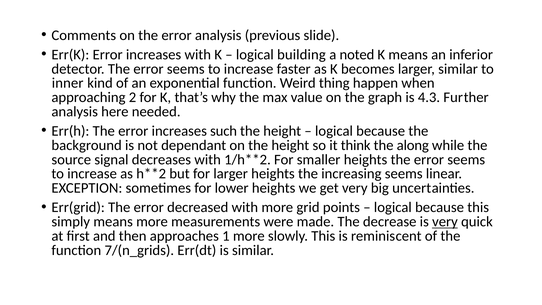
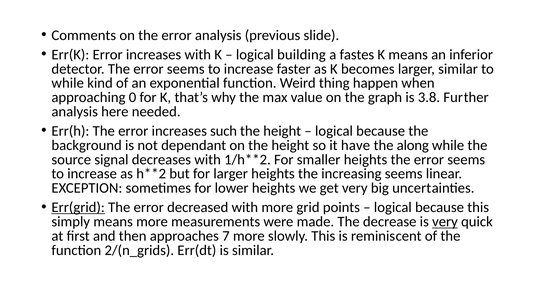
noted: noted -> fastes (357, 55)
inner: inner -> while (68, 83)
2: 2 -> 0 (133, 97)
4.3: 4.3 -> 3.8 (429, 97)
think: think -> have (356, 145)
Err(grid underline: none -> present (78, 207)
1: 1 -> 7 (226, 236)
7/(n_grids: 7/(n_grids -> 2/(n_grids (139, 250)
